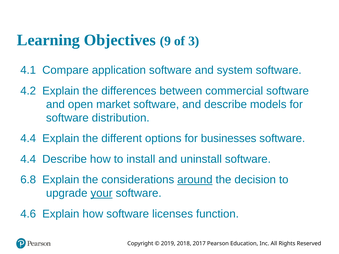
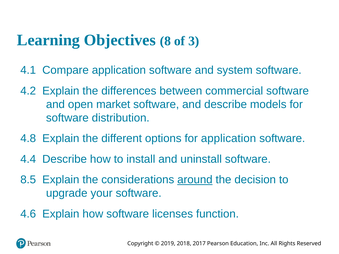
9: 9 -> 8 (165, 41)
4.4: 4.4 -> 4.8 (28, 139)
for businesses: businesses -> application (229, 139)
6.8: 6.8 -> 8.5 (28, 180)
your underline: present -> none (102, 193)
